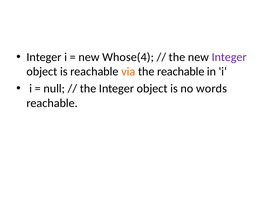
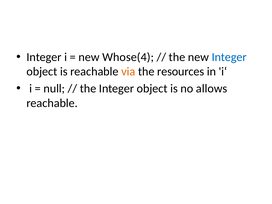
Integer colour: purple -> blue (229, 57)
the reachable: reachable -> resources (181, 72)
words: words -> allows (212, 89)
